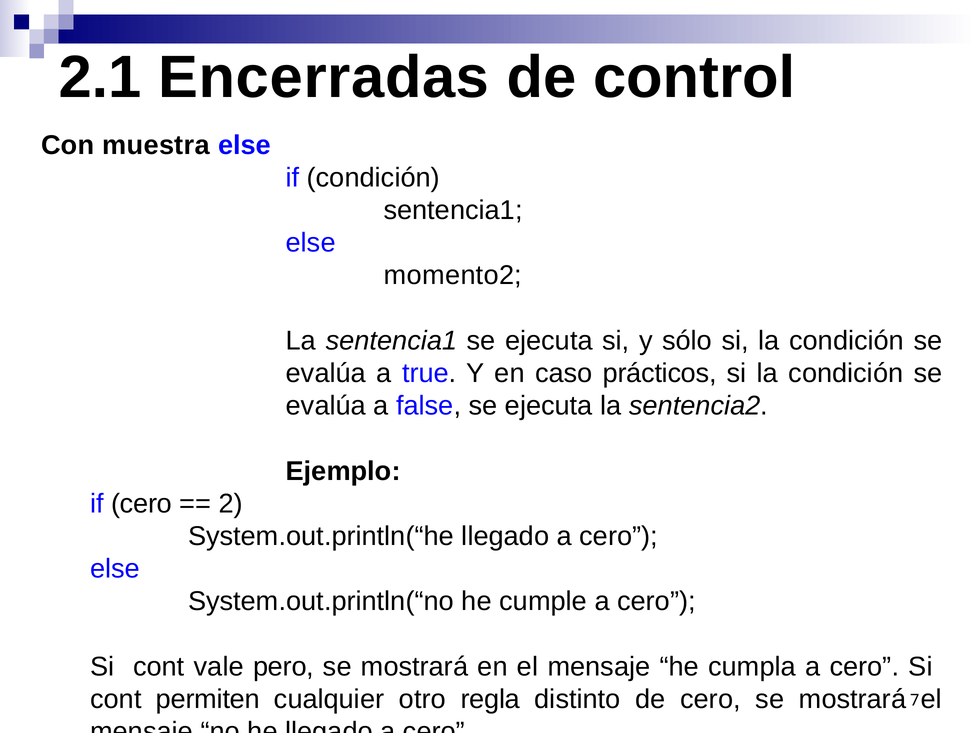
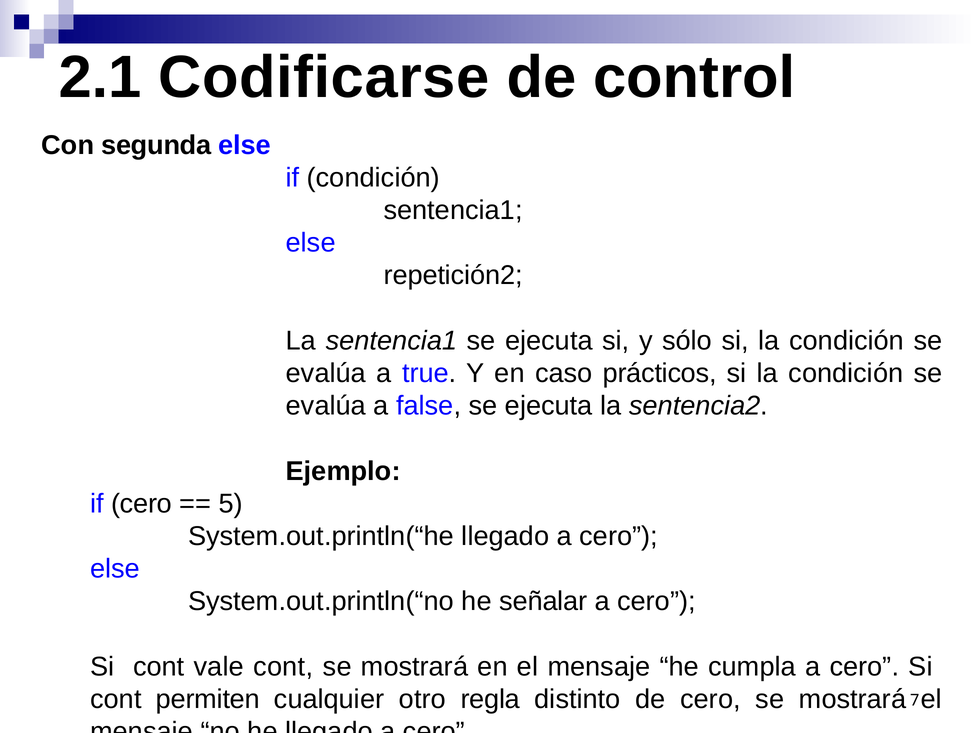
Encerradas: Encerradas -> Codificarse (324, 78)
muestra: muestra -> segunda (156, 145)
momento2: momento2 -> repetición2 (453, 276)
2: 2 -> 5 (231, 504)
cumple: cumple -> señalar (543, 602)
vale pero: pero -> cont (283, 667)
